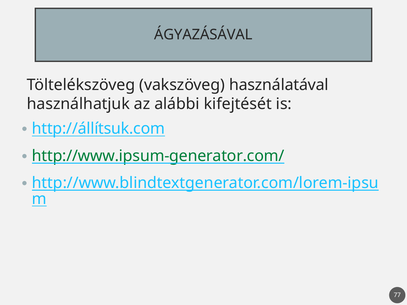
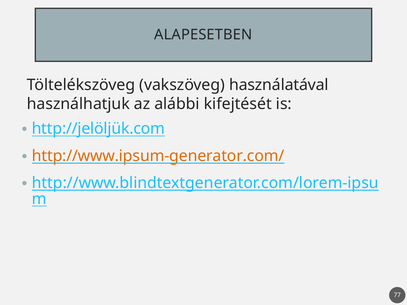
ÁGYAZÁSÁVAL: ÁGYAZÁSÁVAL -> ALAPESETBEN (203, 35)
http://állítsuk.com: http://állítsuk.com -> http://jelöljük.com (98, 129)
http://www.ipsum-generator.com/ colour: green -> orange (158, 156)
